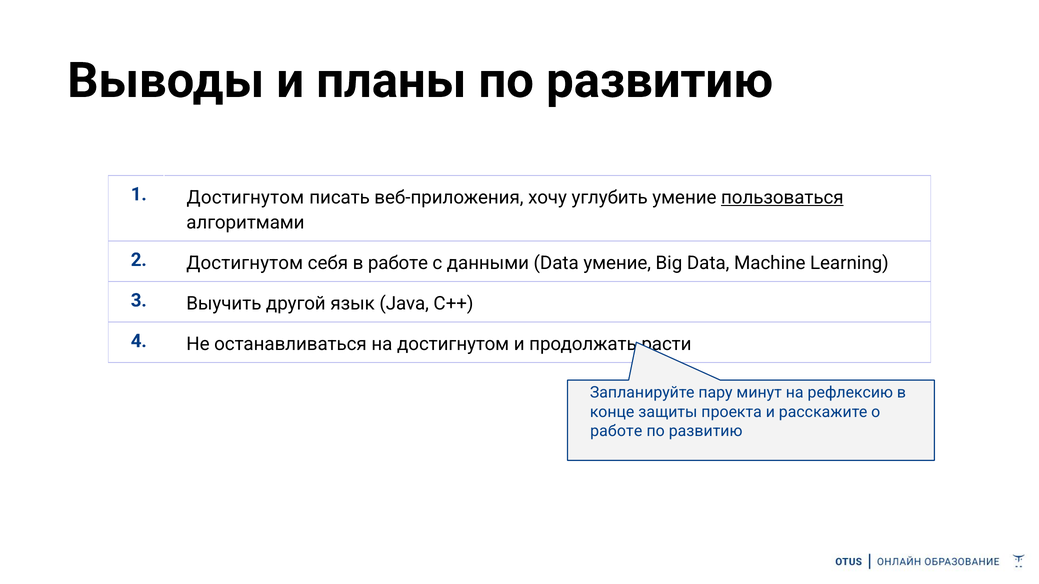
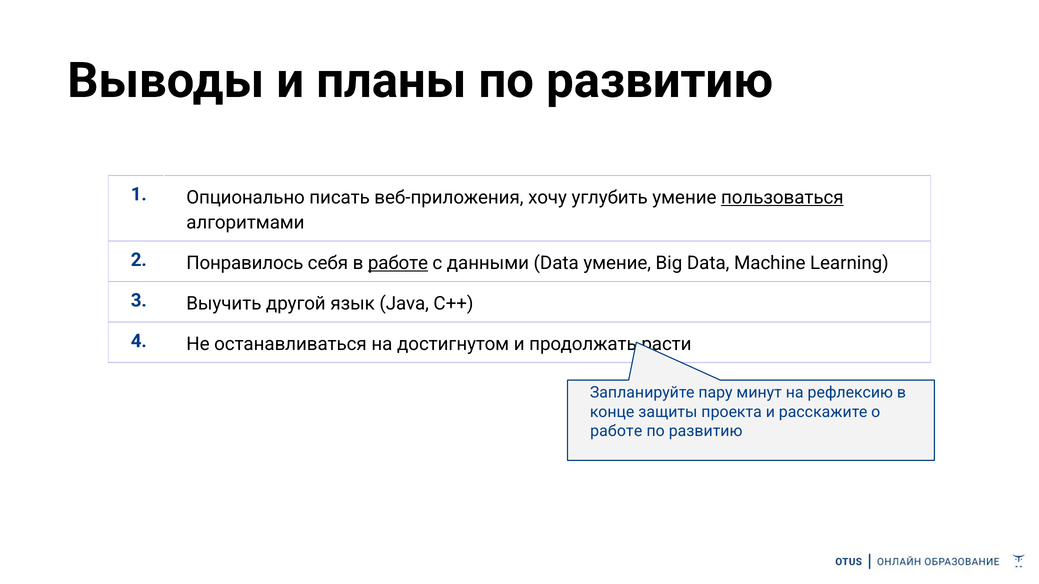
1 Достигнутом: Достигнутом -> Опционально (246, 198)
2 Достигнутом: Достигнутом -> Понравилось (245, 263)
работе underline: none -> present (398, 263)
